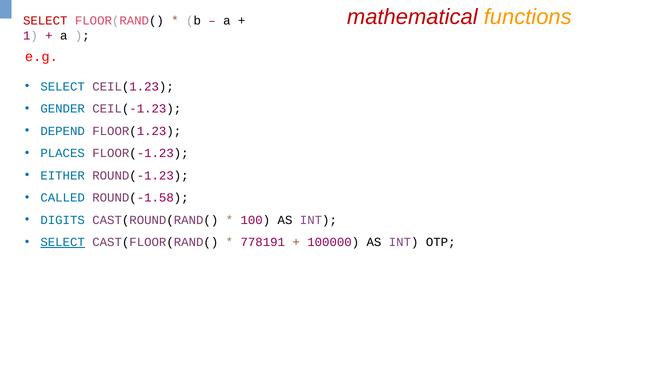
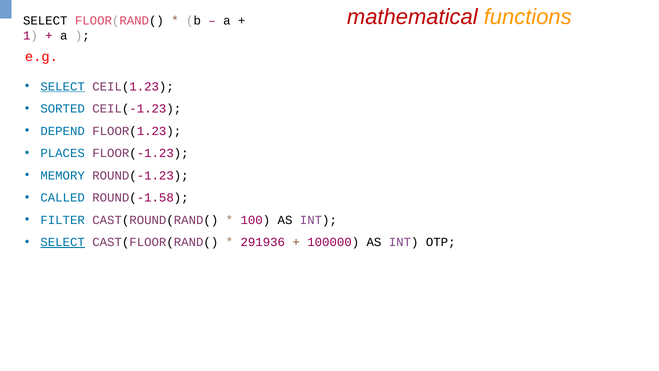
SELECT colour: red -> black (45, 21)
SELECT underline: none -> present (63, 86)
GENDER: GENDER -> SORTED (63, 109)
EITHER: EITHER -> MEMORY (63, 175)
DIGITS: DIGITS -> FILTER (63, 220)
778191: 778191 -> 291936 (263, 242)
